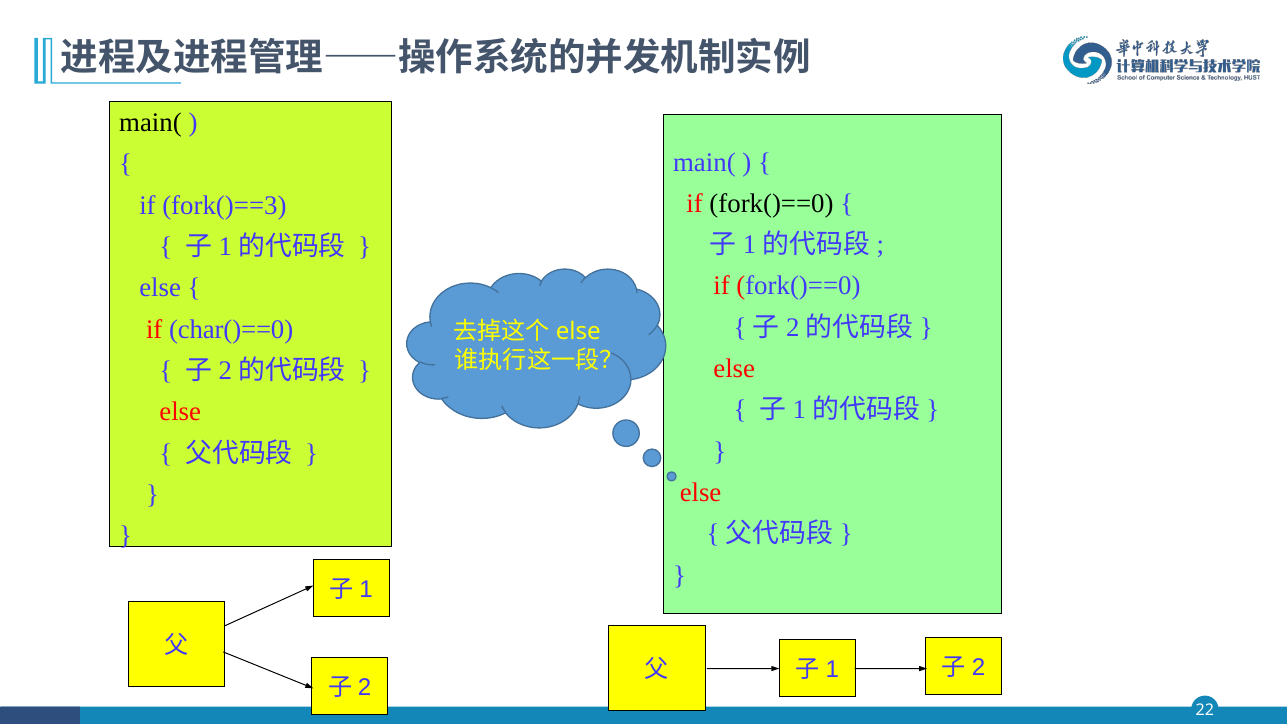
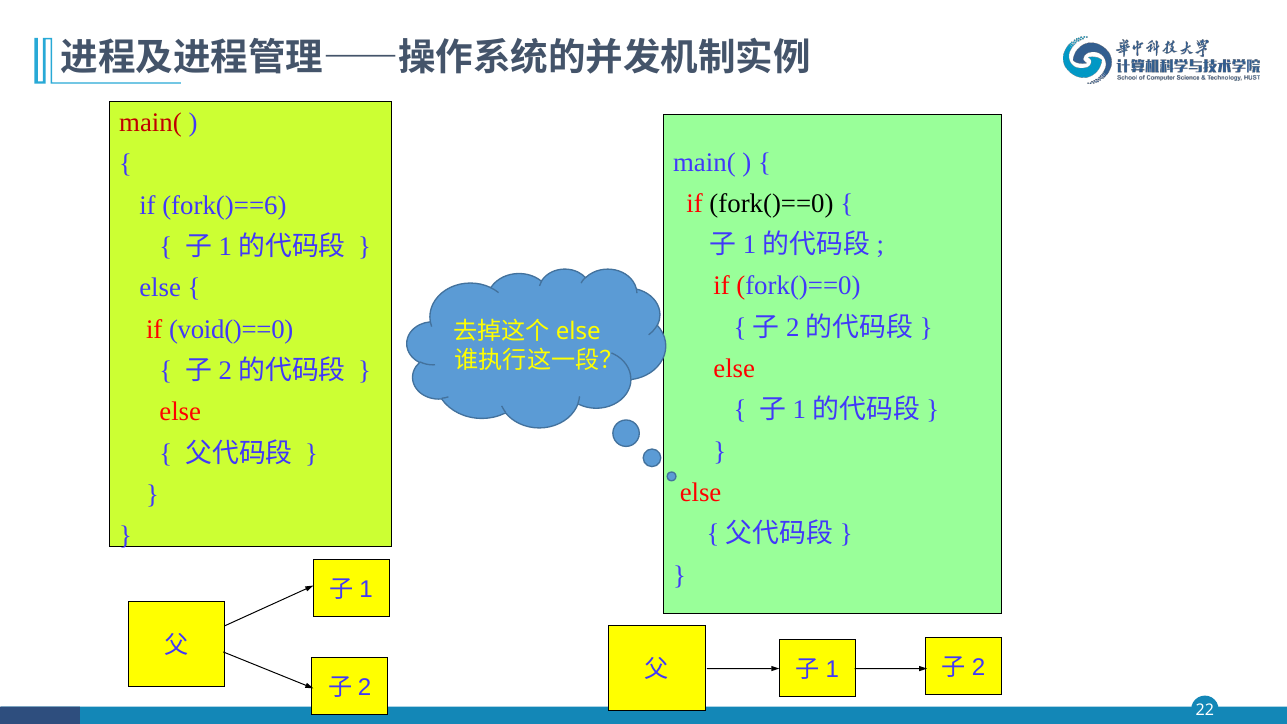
main( colour: black -> red (150, 123)
fork()==3: fork()==3 -> fork()==6 (224, 205)
char()==0: char()==0 -> void()==0 (231, 329)
